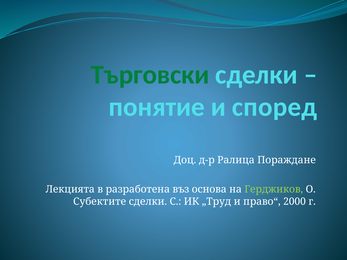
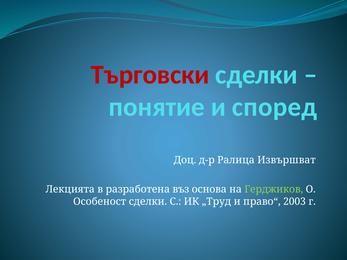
Търговски colour: green -> red (150, 75)
Пораждане: Пораждане -> Извършват (287, 160)
Субектите: Субектите -> Особеност (100, 202)
2000: 2000 -> 2003 (294, 202)
